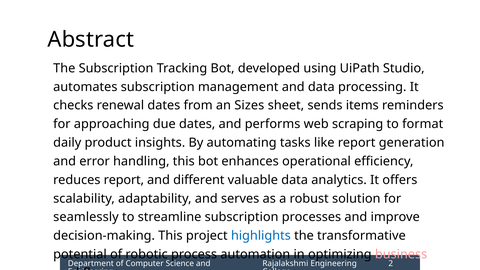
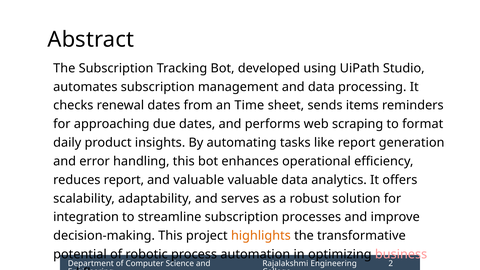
Sizes: Sizes -> Time (249, 105)
and different: different -> valuable (199, 180)
seamlessly: seamlessly -> integration (86, 217)
highlights colour: blue -> orange (261, 236)
